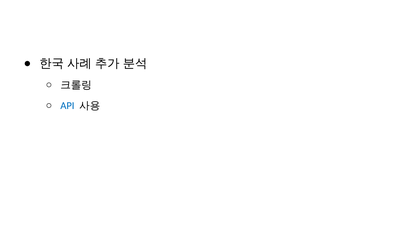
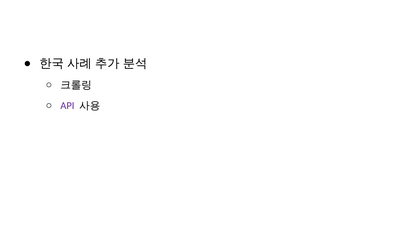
API colour: blue -> purple (67, 106)
